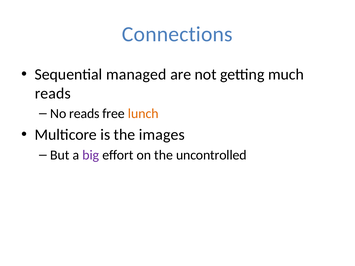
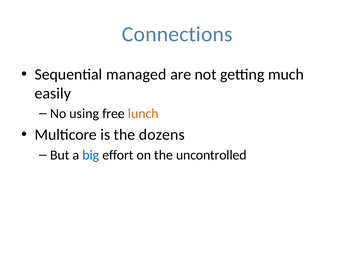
reads: reads -> easily (53, 93)
No reads: reads -> using (84, 114)
images: images -> dozens (162, 135)
big colour: purple -> blue (91, 155)
